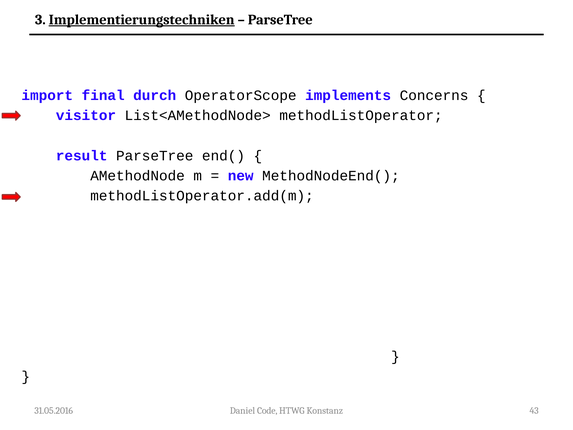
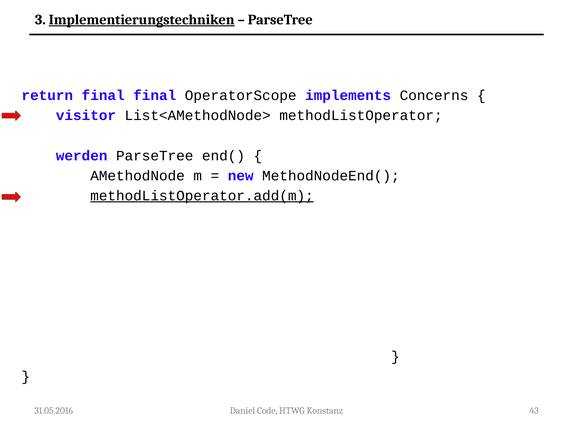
import: import -> return (47, 95)
final durch: durch -> final (155, 95)
result: result -> werden (82, 156)
methodListOperator.add(m underline: none -> present (202, 196)
